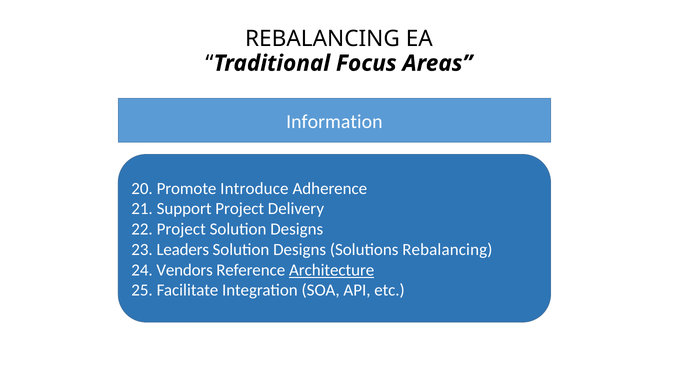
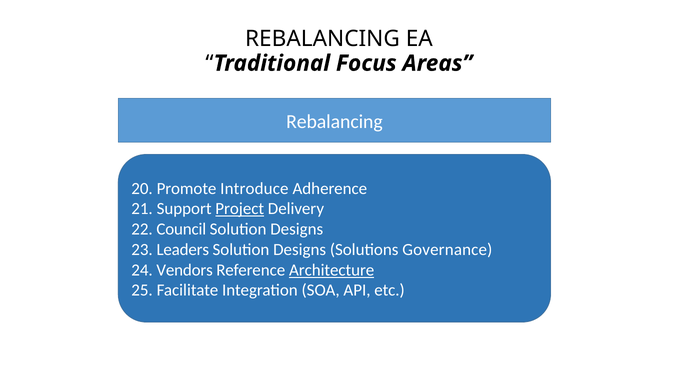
Information: Information -> Rebalancing (334, 121)
Project underline: none -> present (240, 209)
22 Project: Project -> Council (181, 229)
Solutions Rebalancing: Rebalancing -> Governance (447, 249)
